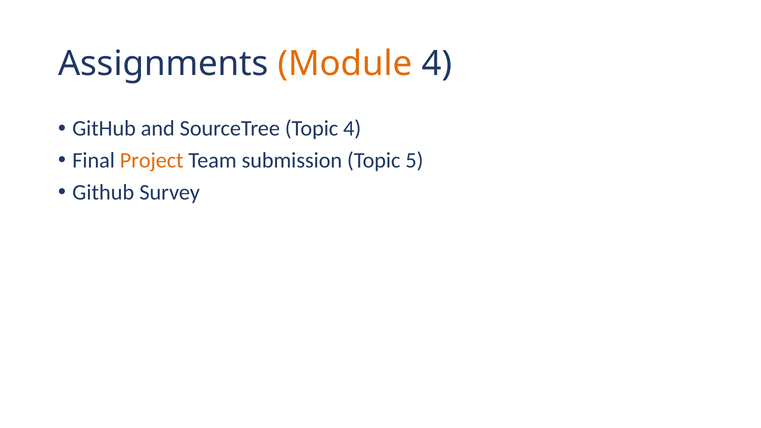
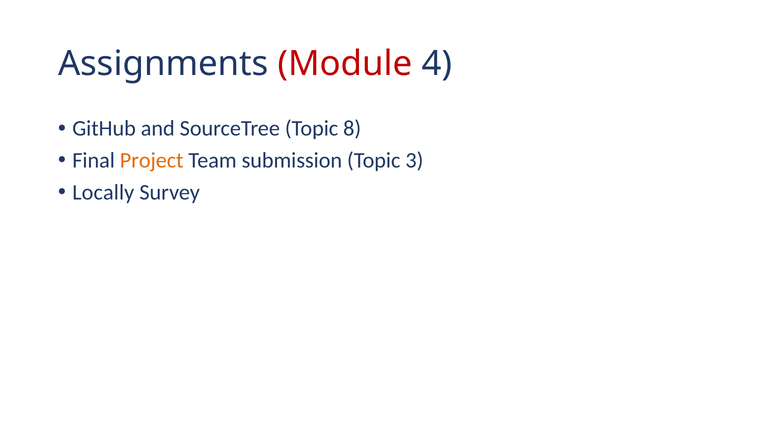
Module colour: orange -> red (345, 64)
Topic 4: 4 -> 8 (352, 129)
5: 5 -> 3 (414, 160)
Github: Github -> Locally (103, 192)
